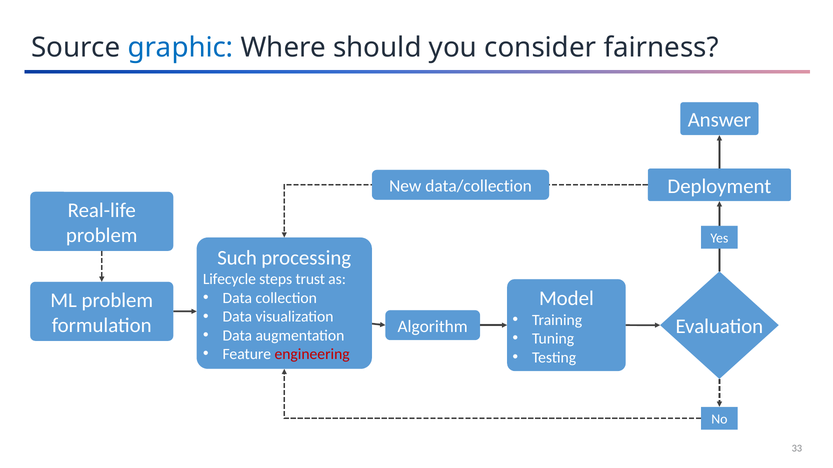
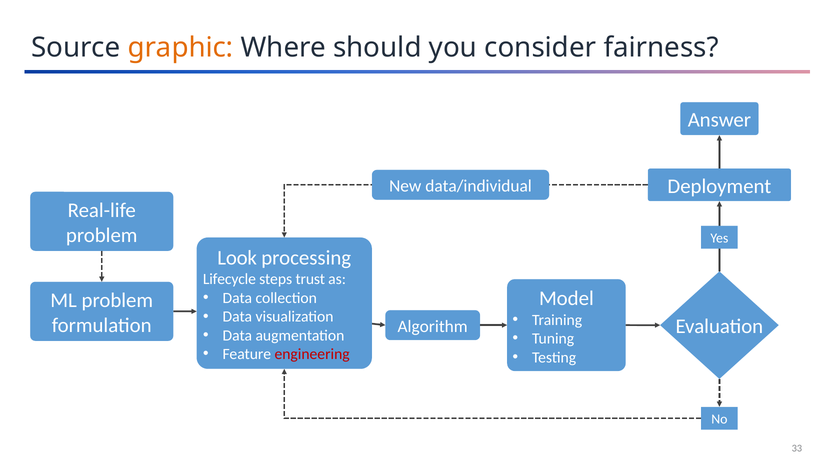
graphic colour: blue -> orange (180, 48)
data/collection: data/collection -> data/individual (479, 186)
Such: Such -> Look (237, 258)
